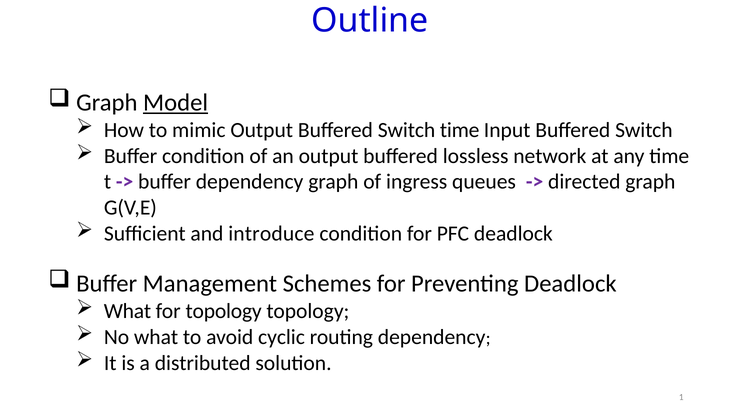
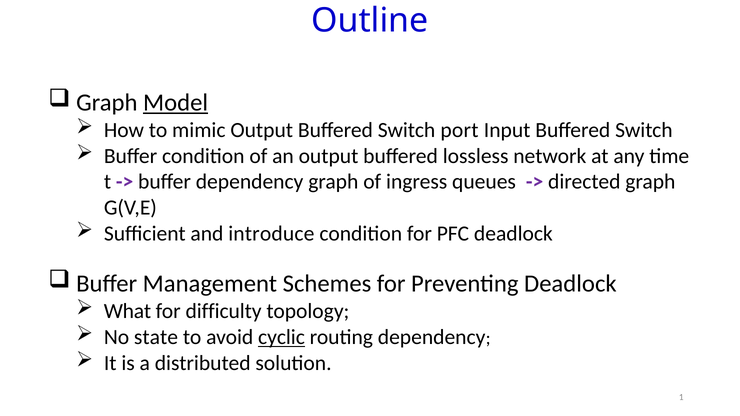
Switch time: time -> port (459, 130)
for topology: topology -> difficulty (224, 311)
No what: what -> state (156, 337)
cyclic underline: none -> present (281, 337)
